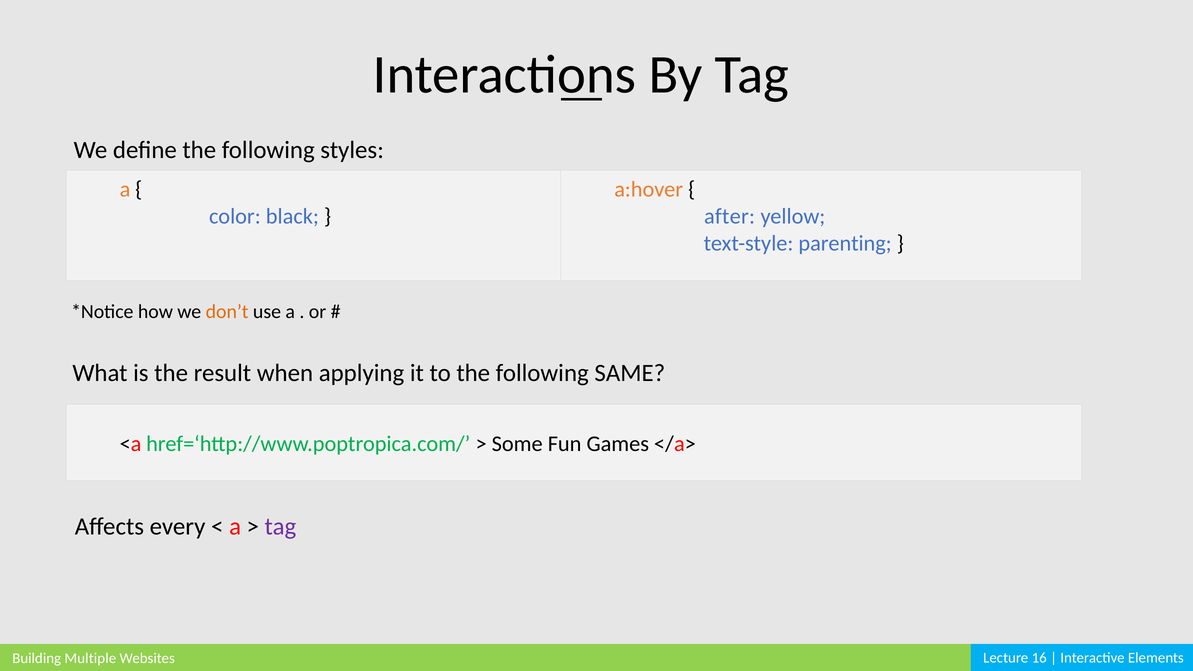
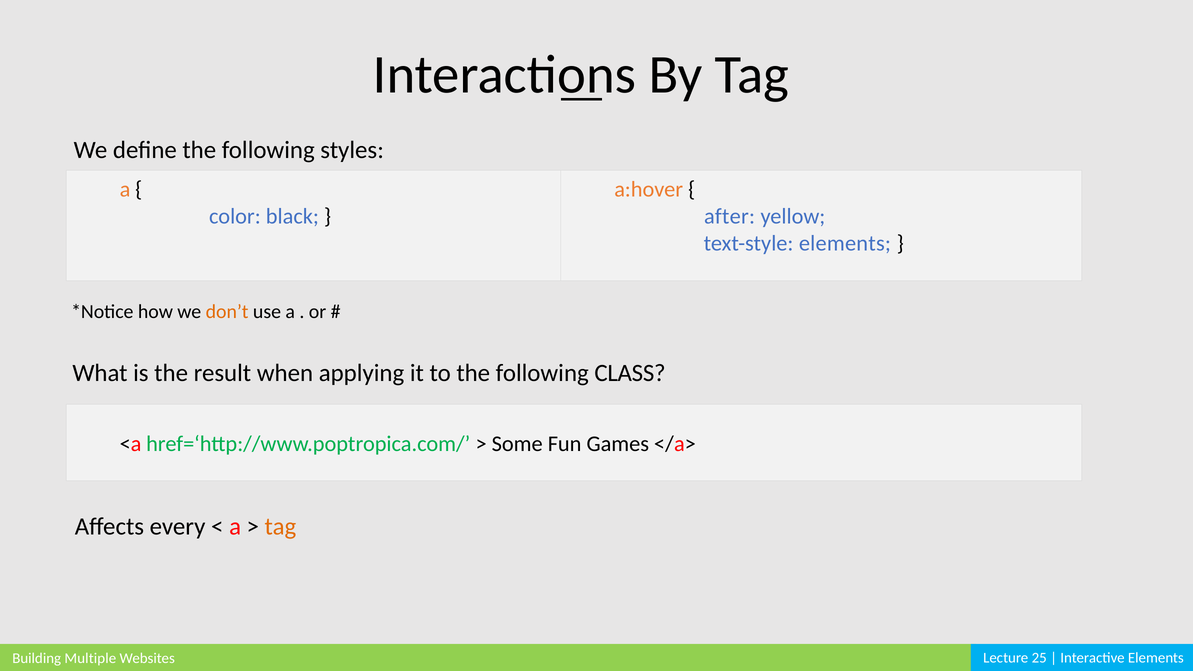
text-style parenting: parenting -> elements (845, 243)
SAME: SAME -> CLASS (630, 373)
tag colour: purple -> orange (280, 527)
16: 16 -> 25 (1039, 658)
